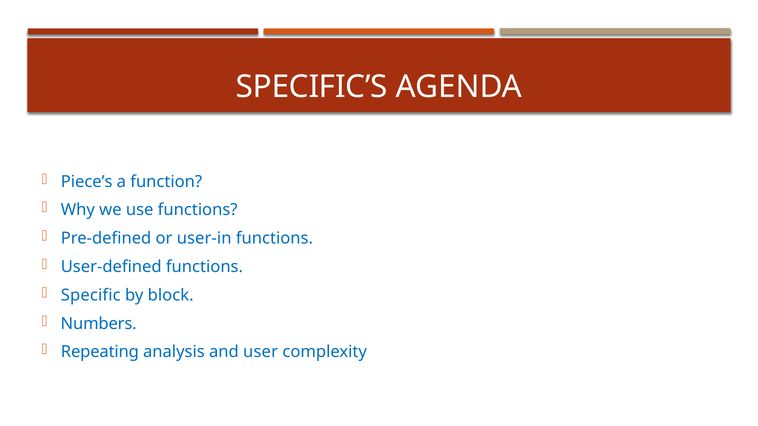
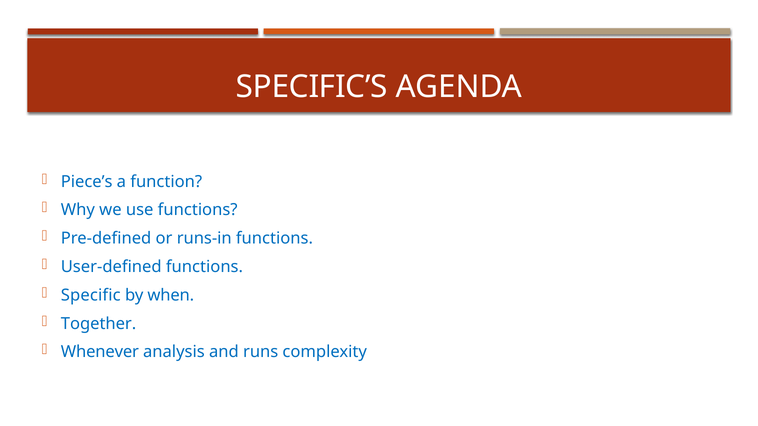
user-in: user-in -> runs-in (204, 239)
block: block -> when (171, 295)
Numbers: Numbers -> Together (99, 324)
Repeating: Repeating -> Whenever (100, 352)
user: user -> runs (261, 352)
